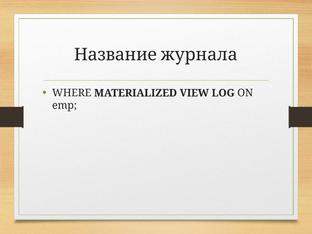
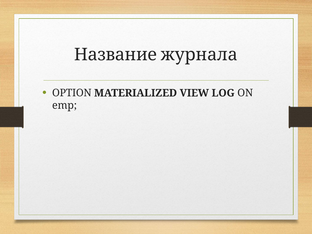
WHERE: WHERE -> OPTION (72, 93)
